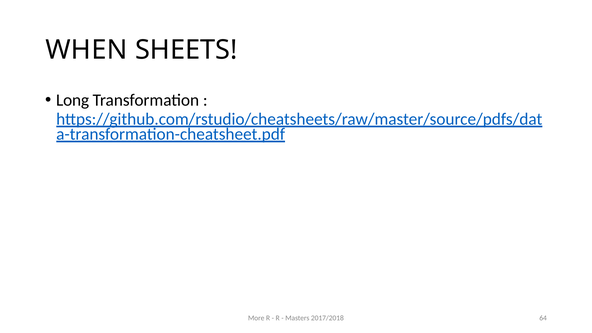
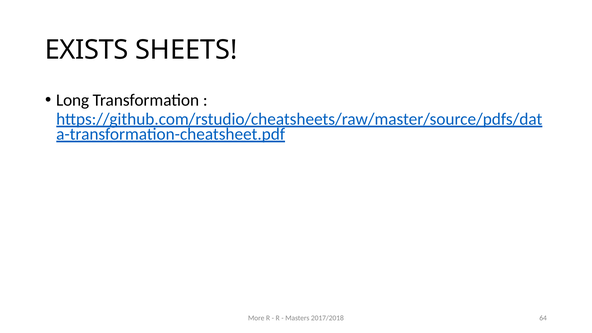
WHEN: WHEN -> EXISTS (87, 50)
